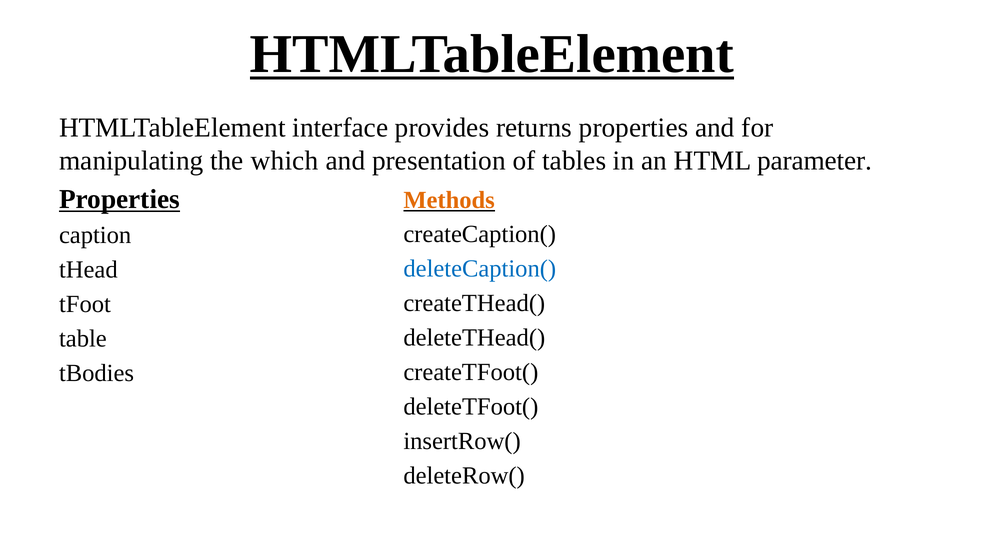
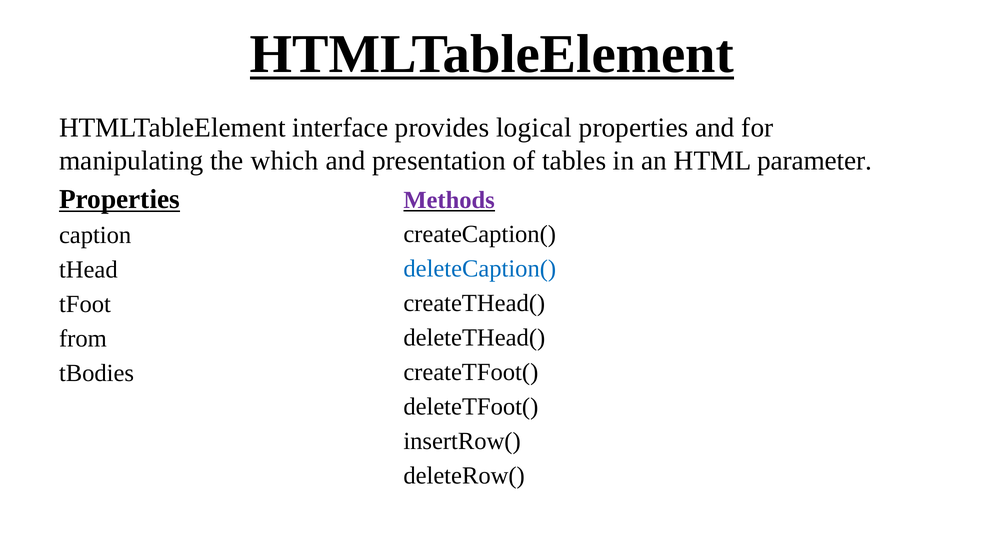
returns: returns -> logical (534, 128)
Methods colour: orange -> purple (449, 200)
table: table -> from (83, 338)
